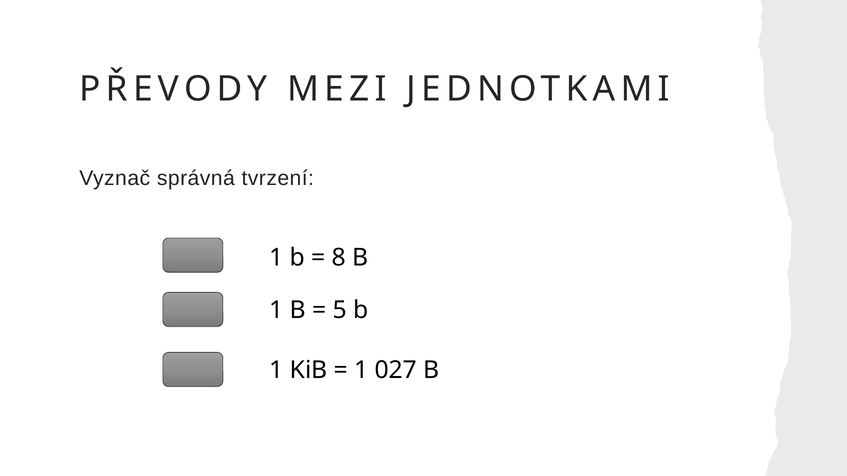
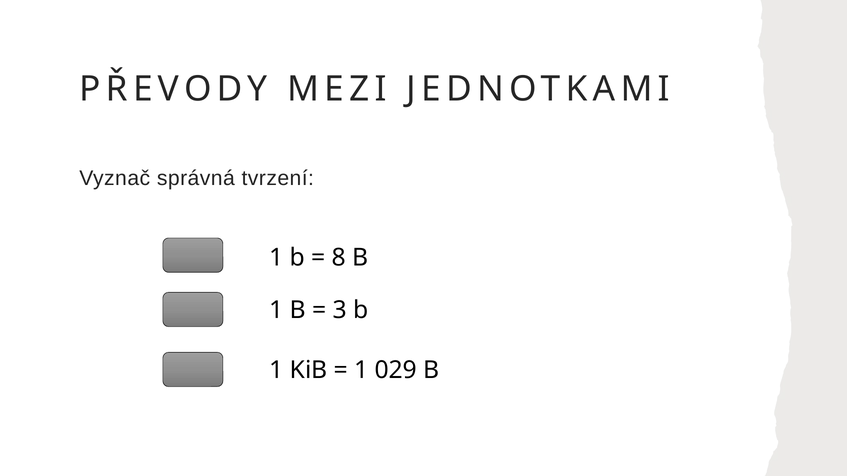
5: 5 -> 3 (340, 310)
027: 027 -> 029 (396, 370)
